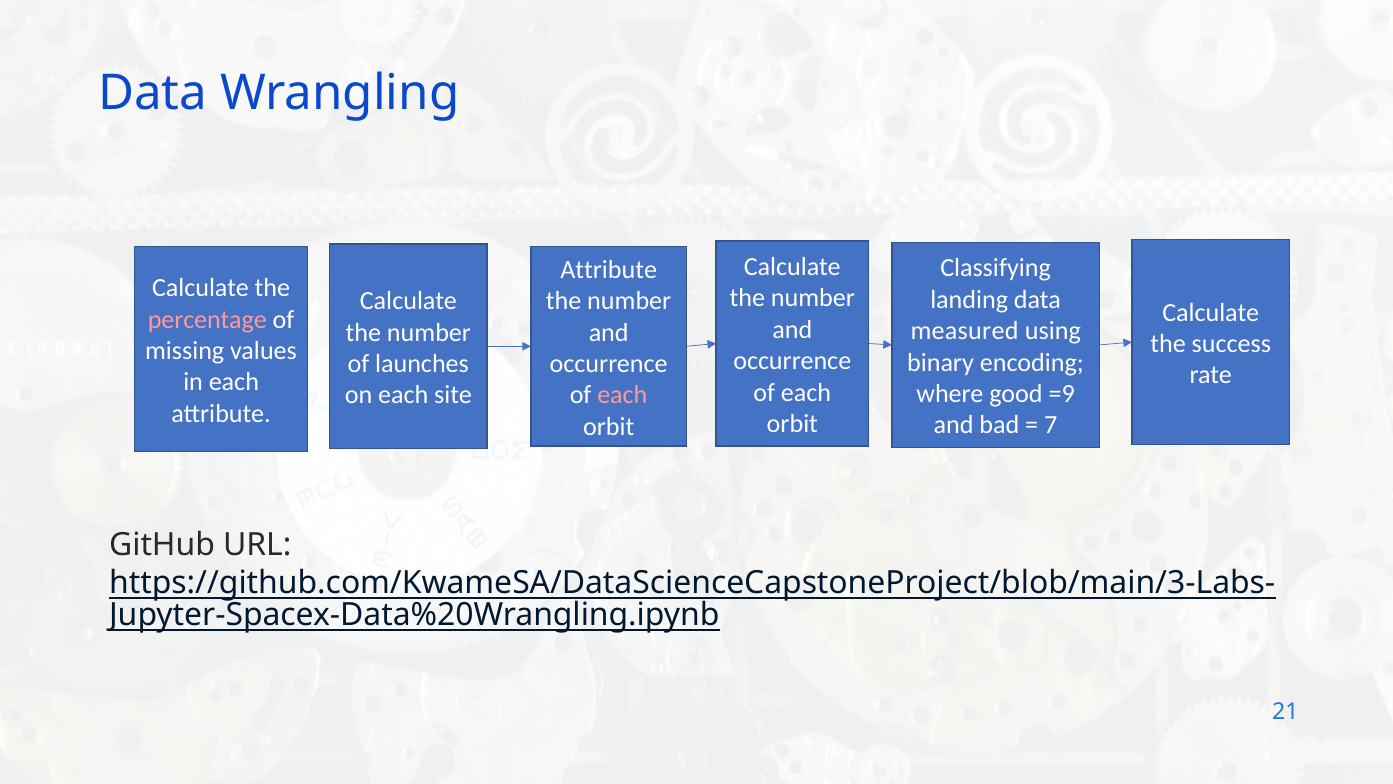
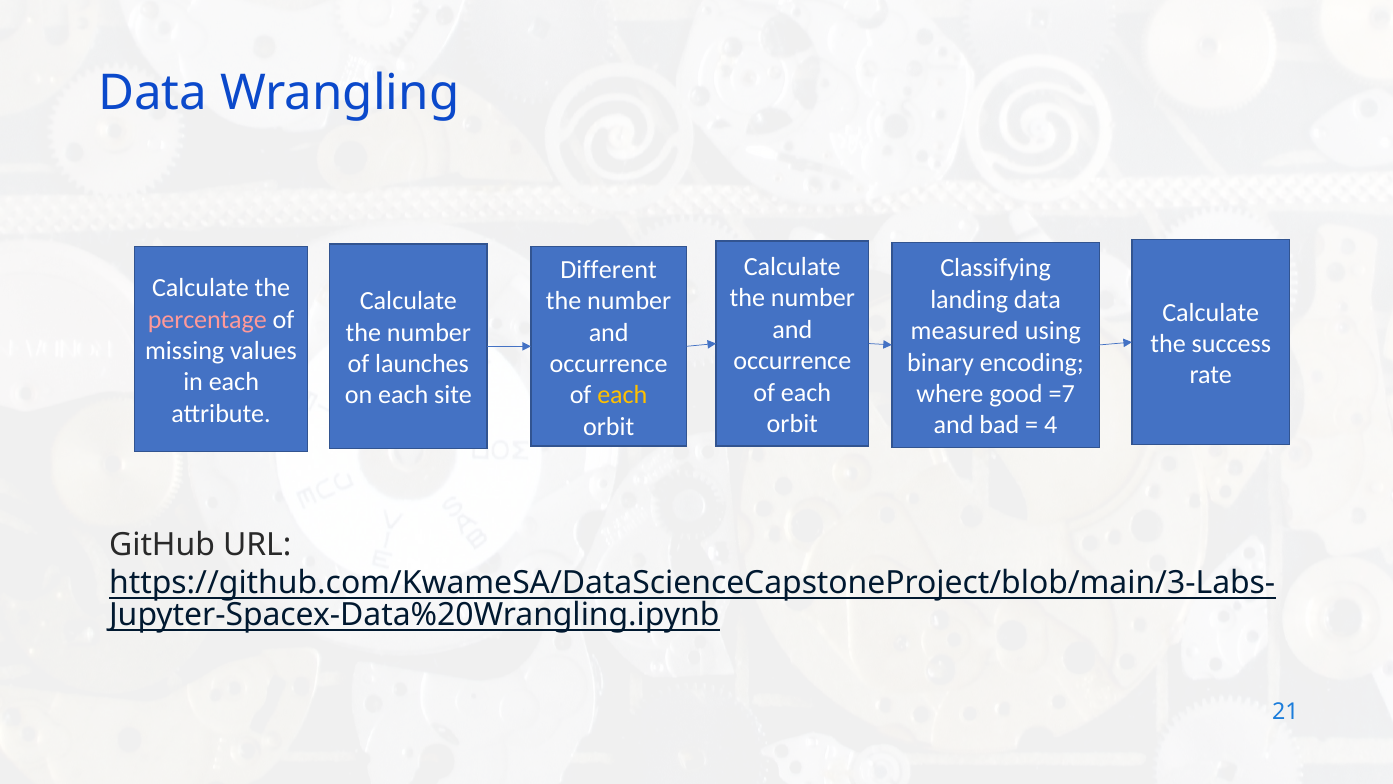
Attribute: Attribute -> Different (609, 270)
=9: =9 -> =7 (1062, 394)
each colour: pink -> yellow (622, 395)
7: 7 -> 4 (1051, 425)
